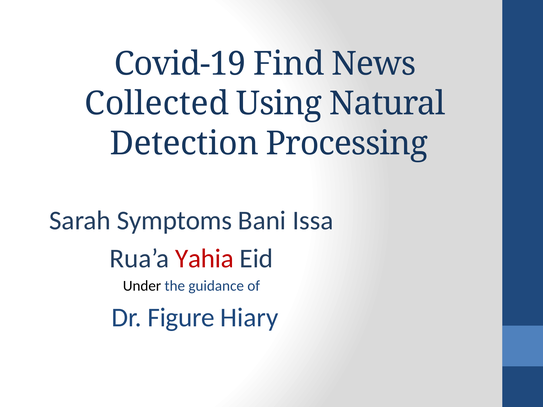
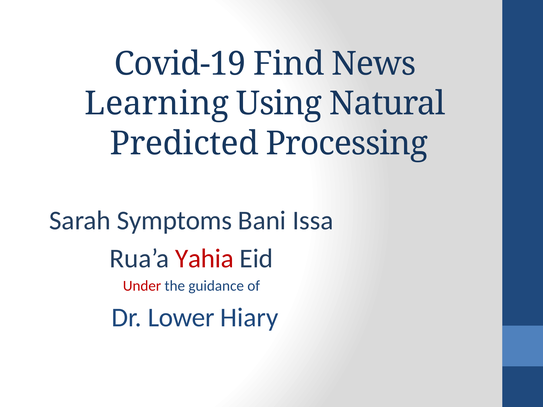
Collected: Collected -> Learning (157, 104)
Detection: Detection -> Predicted (184, 144)
Under colour: black -> red (142, 286)
Figure: Figure -> Lower (181, 318)
